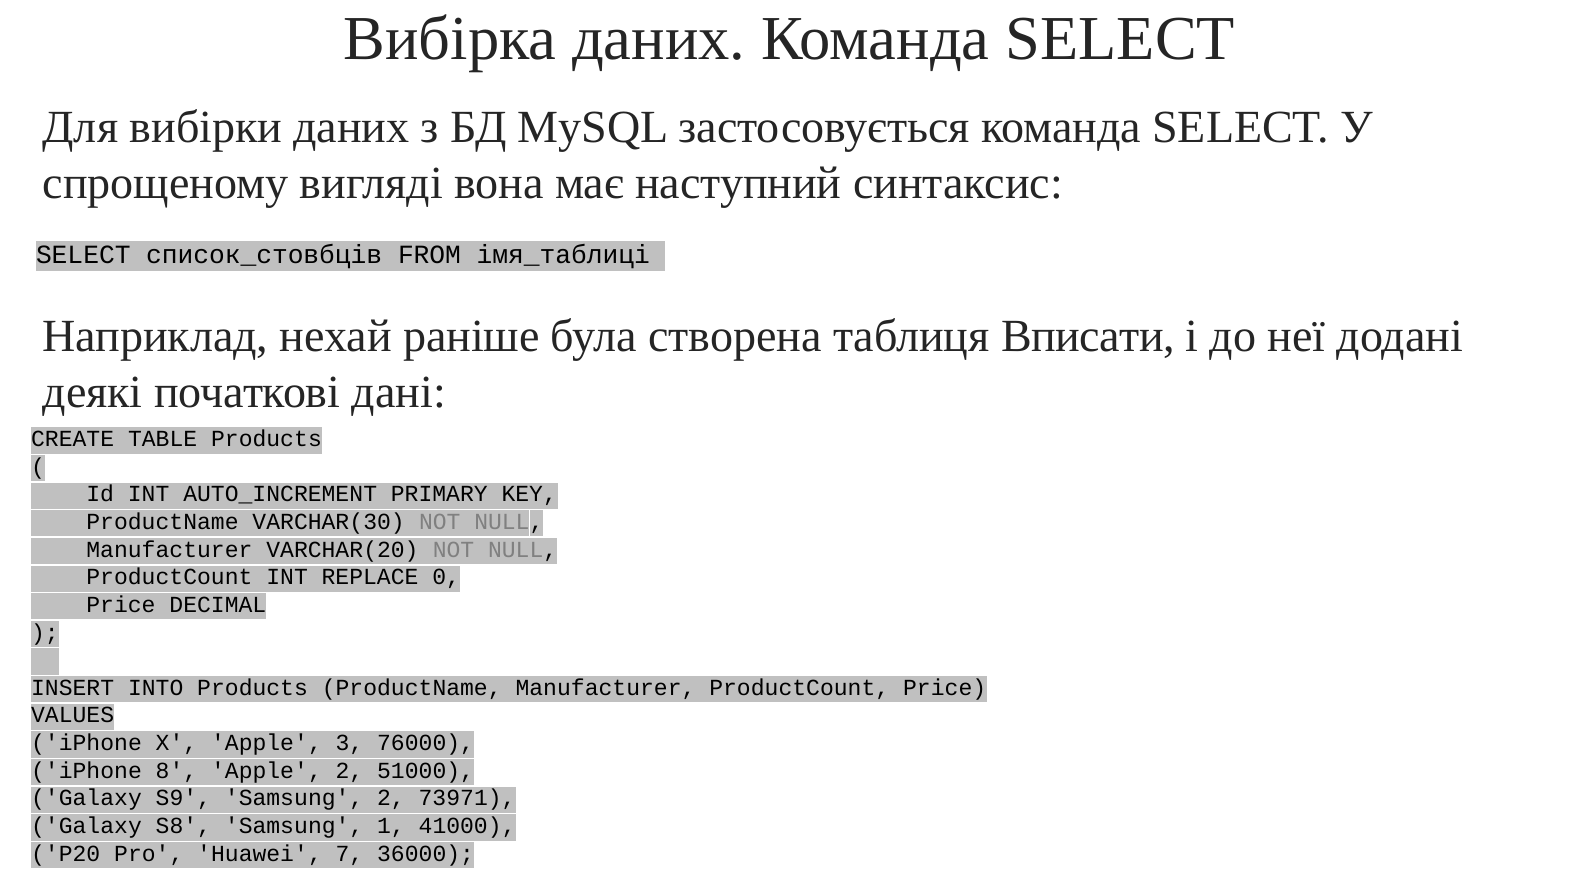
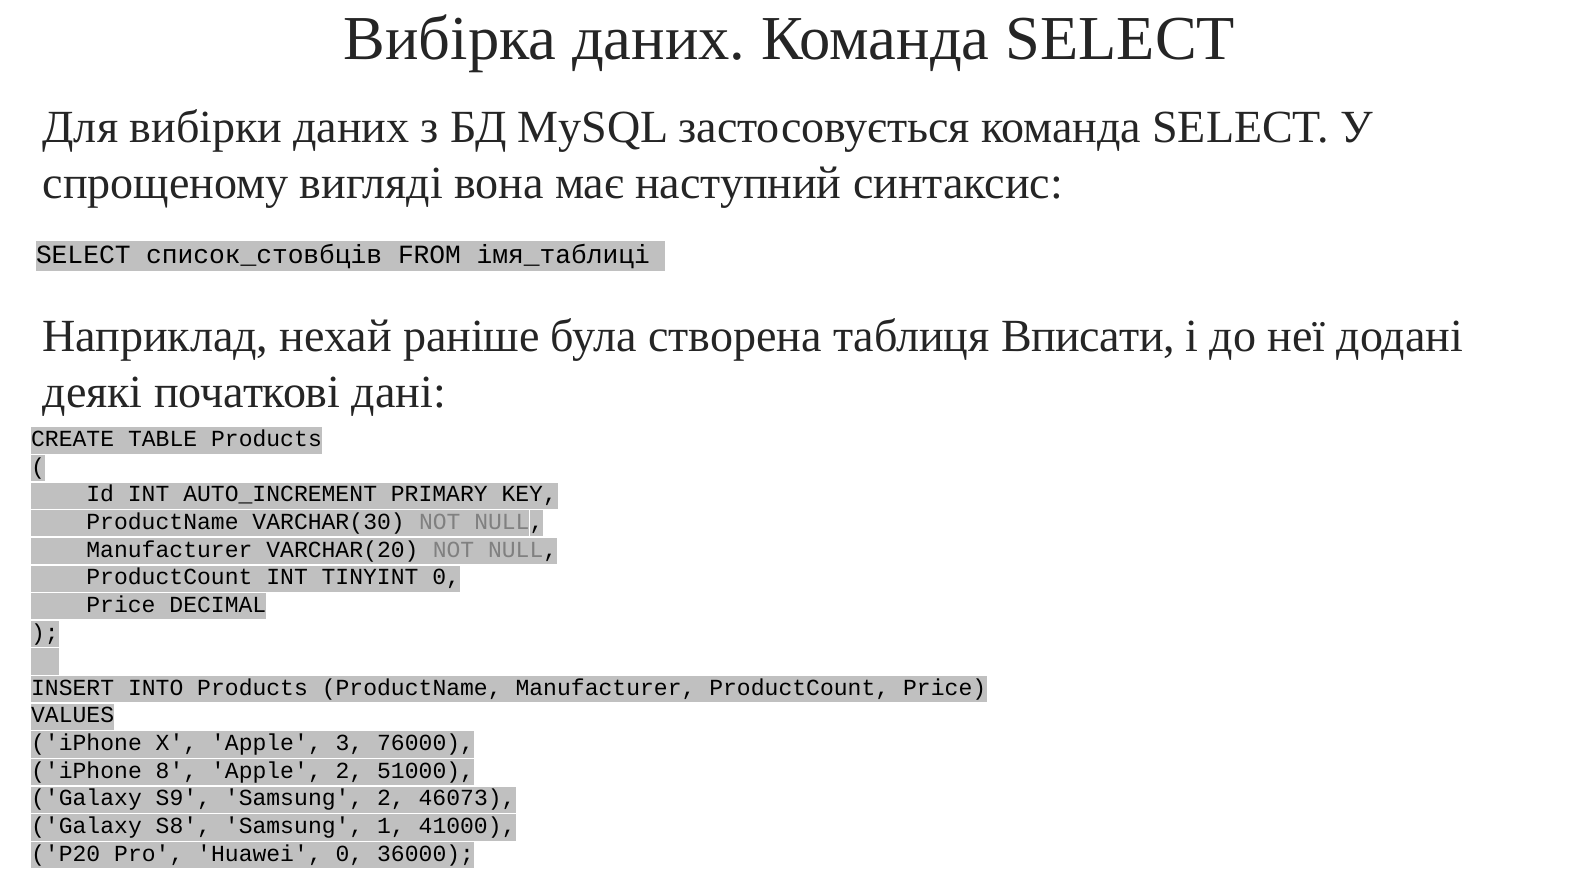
REPLACE: REPLACE -> TINYINT (370, 577)
73971: 73971 -> 46073 (467, 798)
Huawei 7: 7 -> 0 (349, 854)
